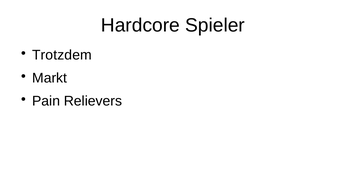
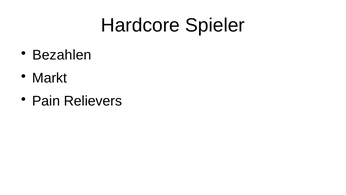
Trotzdem: Trotzdem -> Bezahlen (62, 55)
